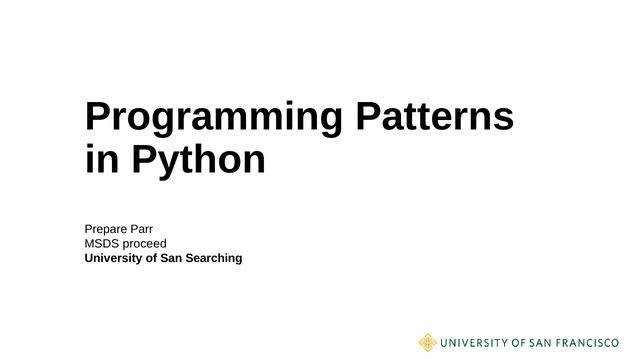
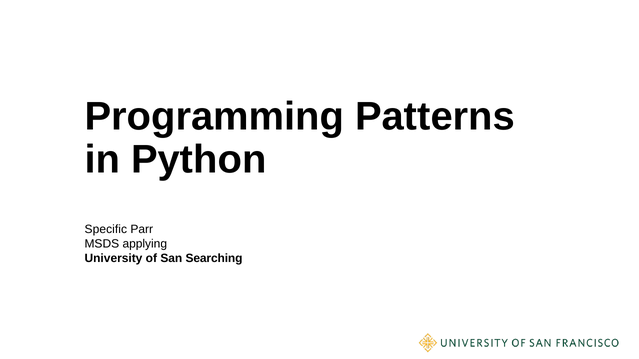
Prepare: Prepare -> Specific (106, 230)
proceed: proceed -> applying (145, 244)
